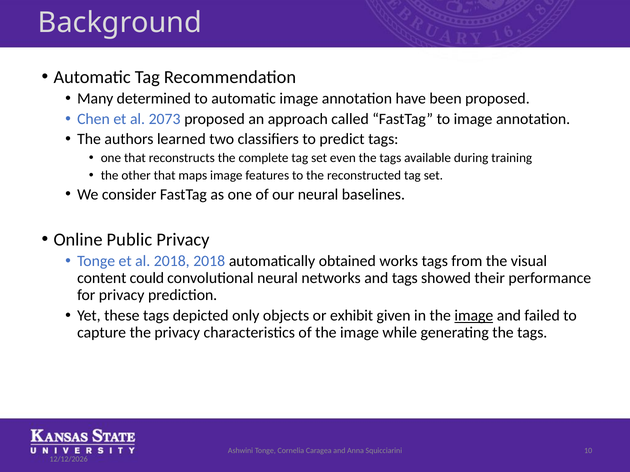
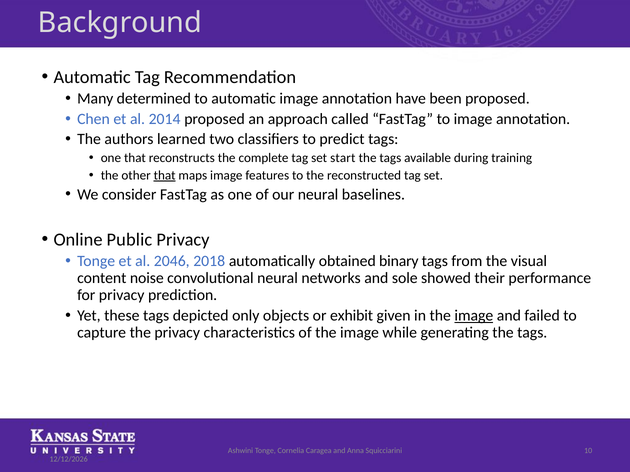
2073: 2073 -> 2014 (165, 119)
even: even -> start (343, 158)
that underline: none -> present (165, 176)
al 2018: 2018 -> 2046 (172, 262)
works: works -> binary (399, 262)
could: could -> noise (147, 279)
and tags: tags -> sole (405, 279)
